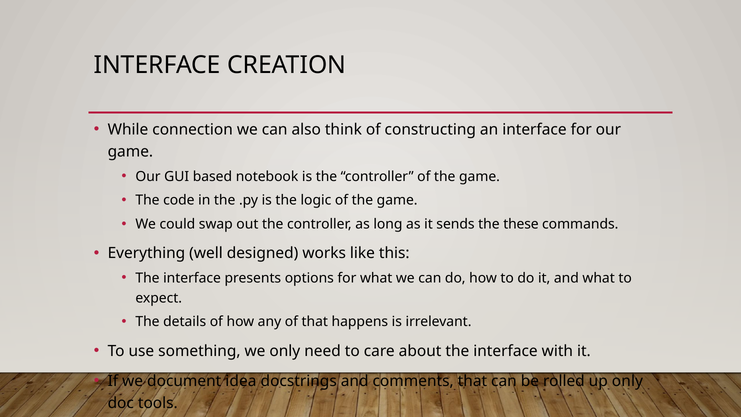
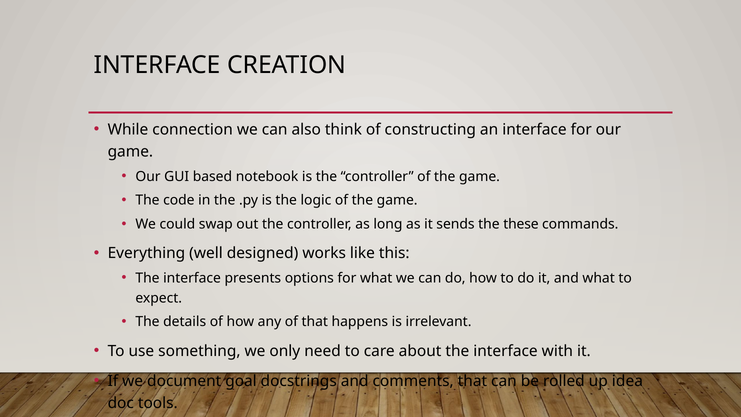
idea: idea -> goal (241, 381)
up only: only -> idea (627, 381)
